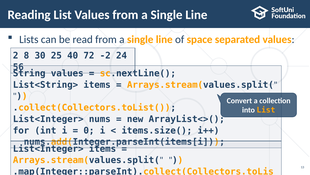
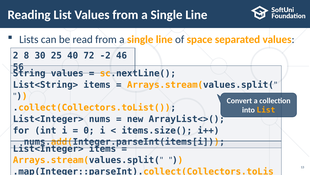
24: 24 -> 46 (122, 55)
